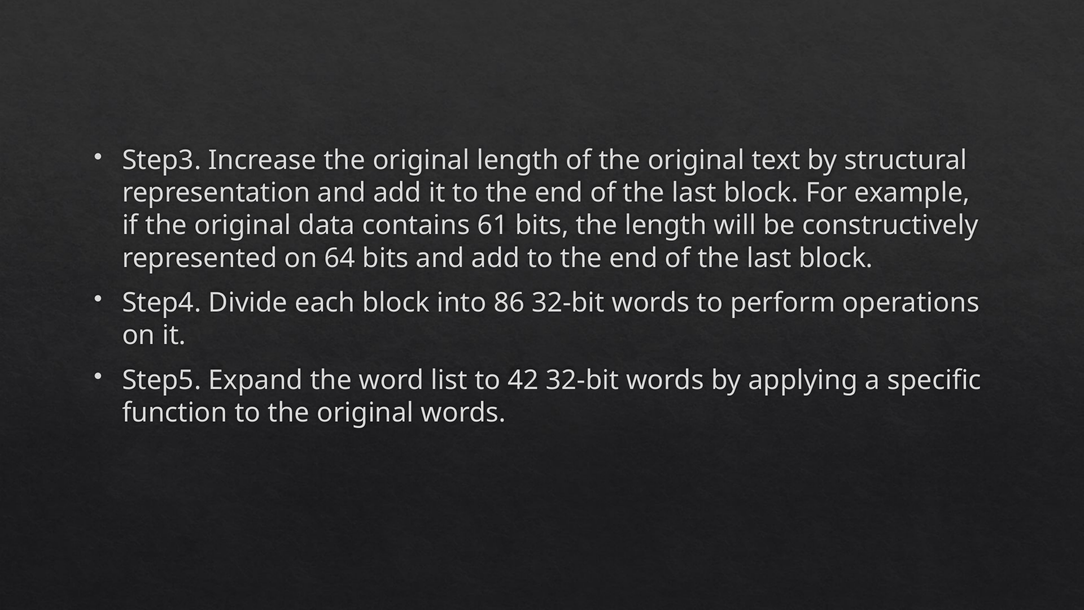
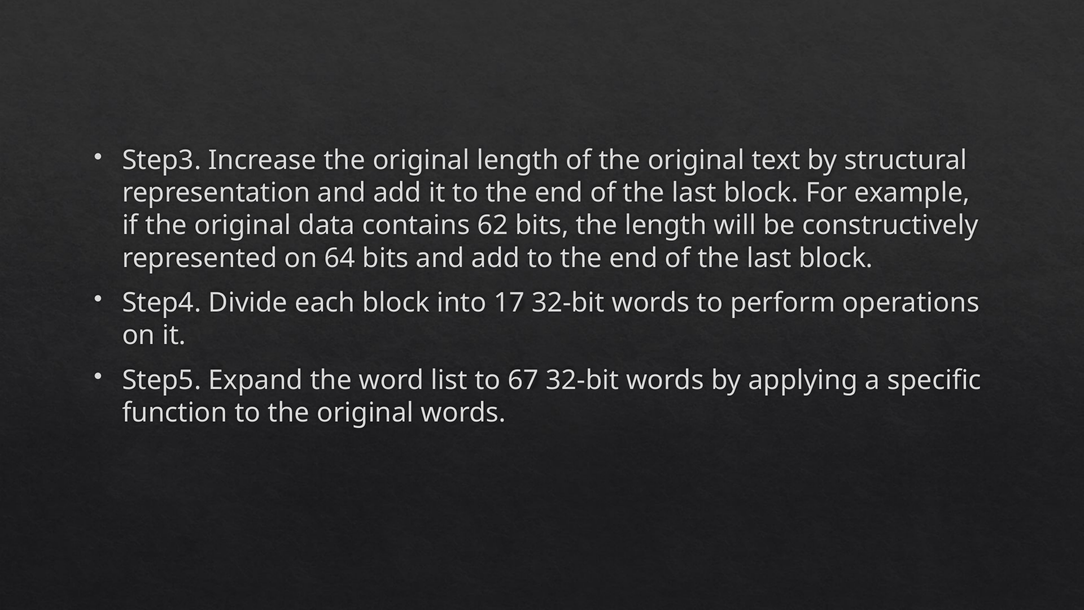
61: 61 -> 62 (493, 225)
86: 86 -> 17 (509, 303)
42: 42 -> 67 (523, 380)
